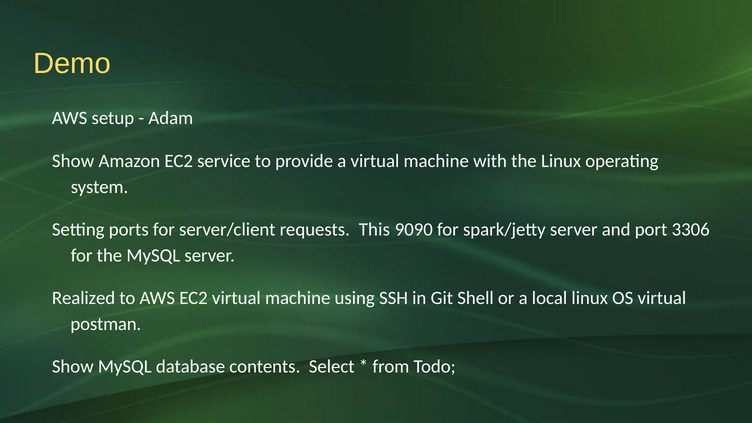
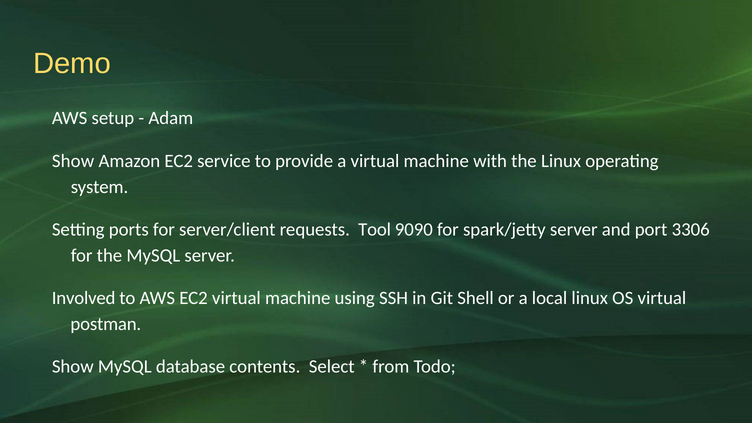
This: This -> Tool (375, 229)
Realized: Realized -> Involved (84, 298)
